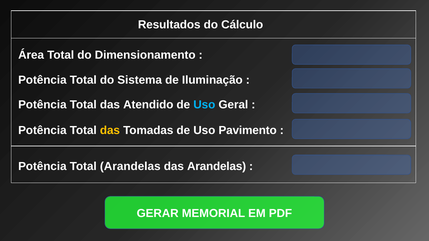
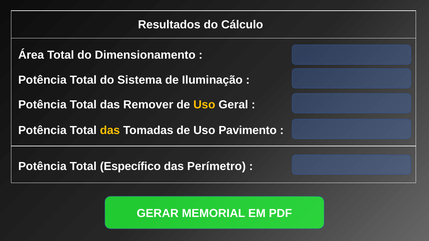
Atendido: Atendido -> Remover (148, 105)
Uso colour: light blue -> yellow (204, 105)
Total Arandelas: Arandelas -> Específico (130, 166)
das Arandelas: Arandelas -> Perímetro (216, 166)
